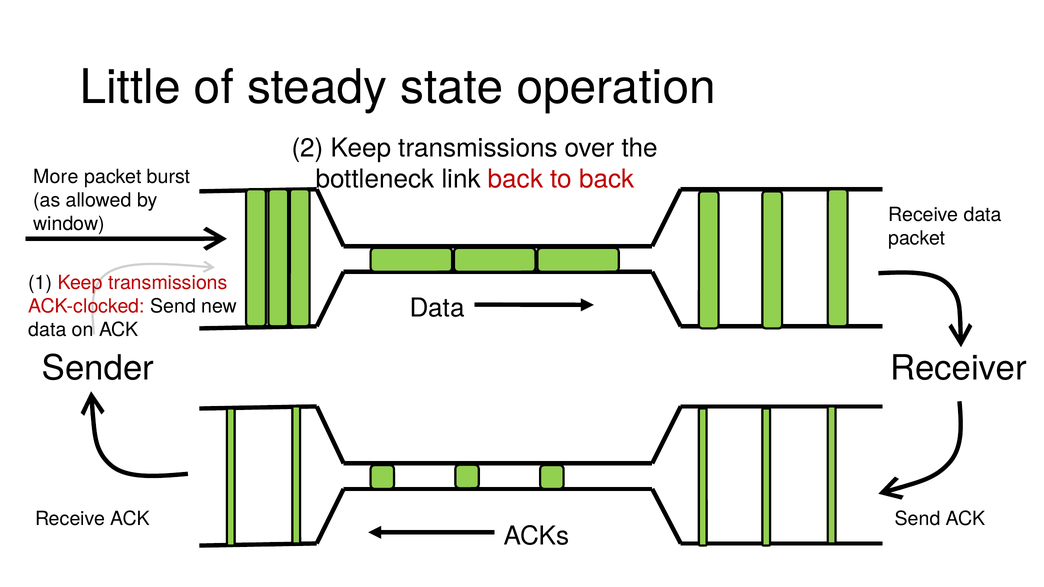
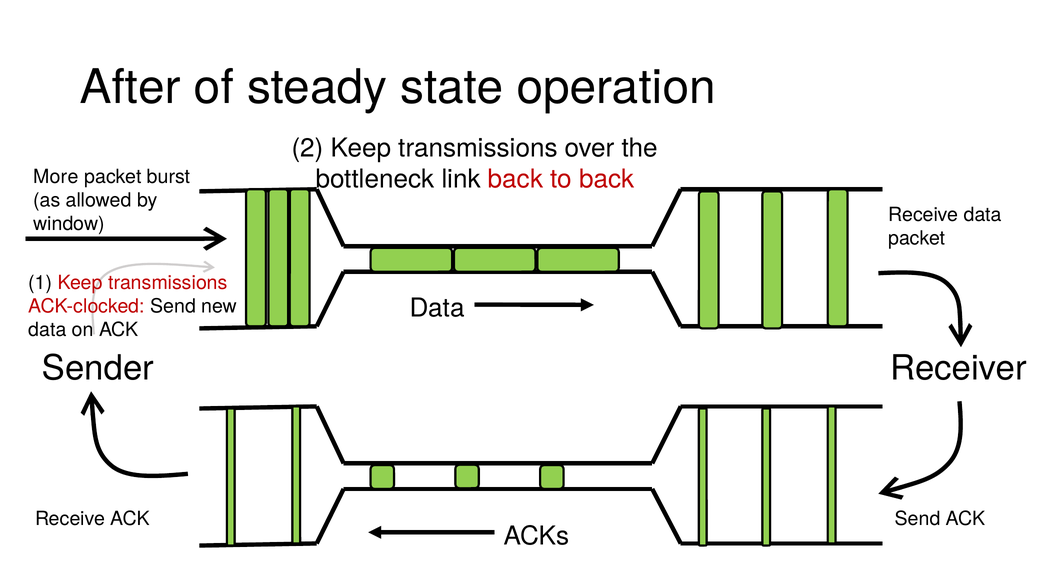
Little: Little -> After (130, 88)
